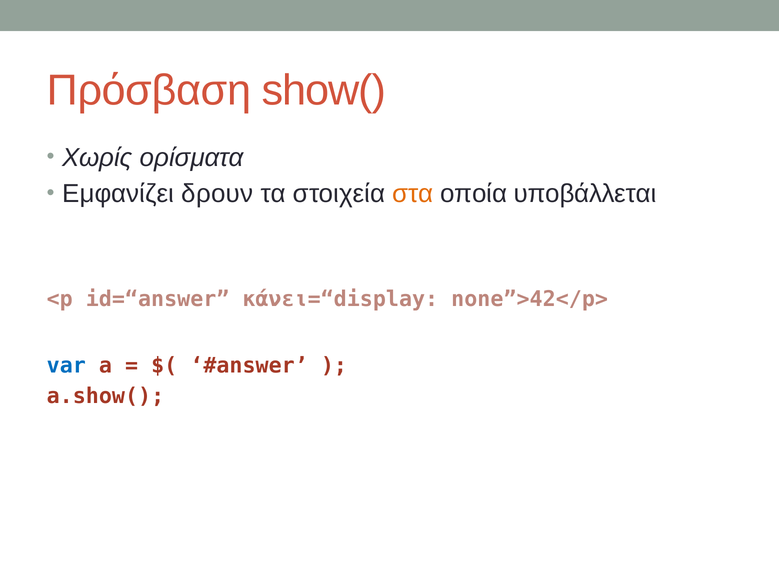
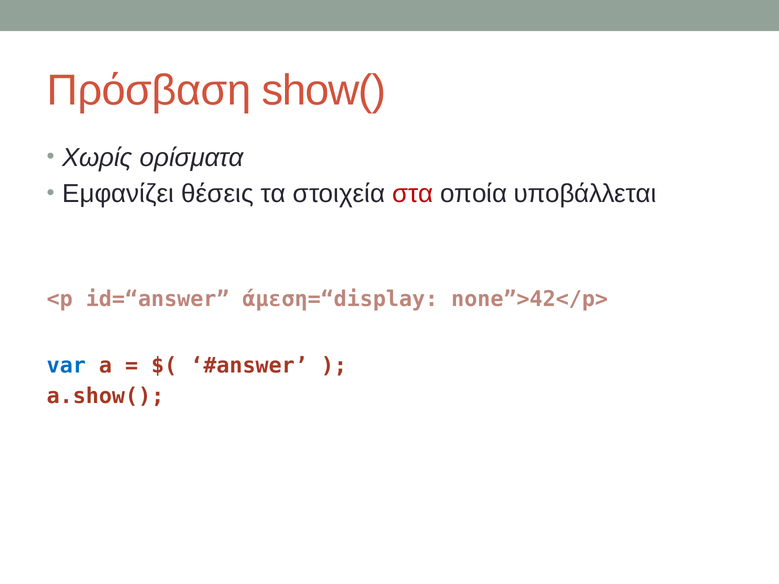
δρουν: δρουν -> θέσεις (217, 194)
στα colour: orange -> red (413, 194)
κάνει=“display: κάνει=“display -> άμεση=“display (340, 299)
